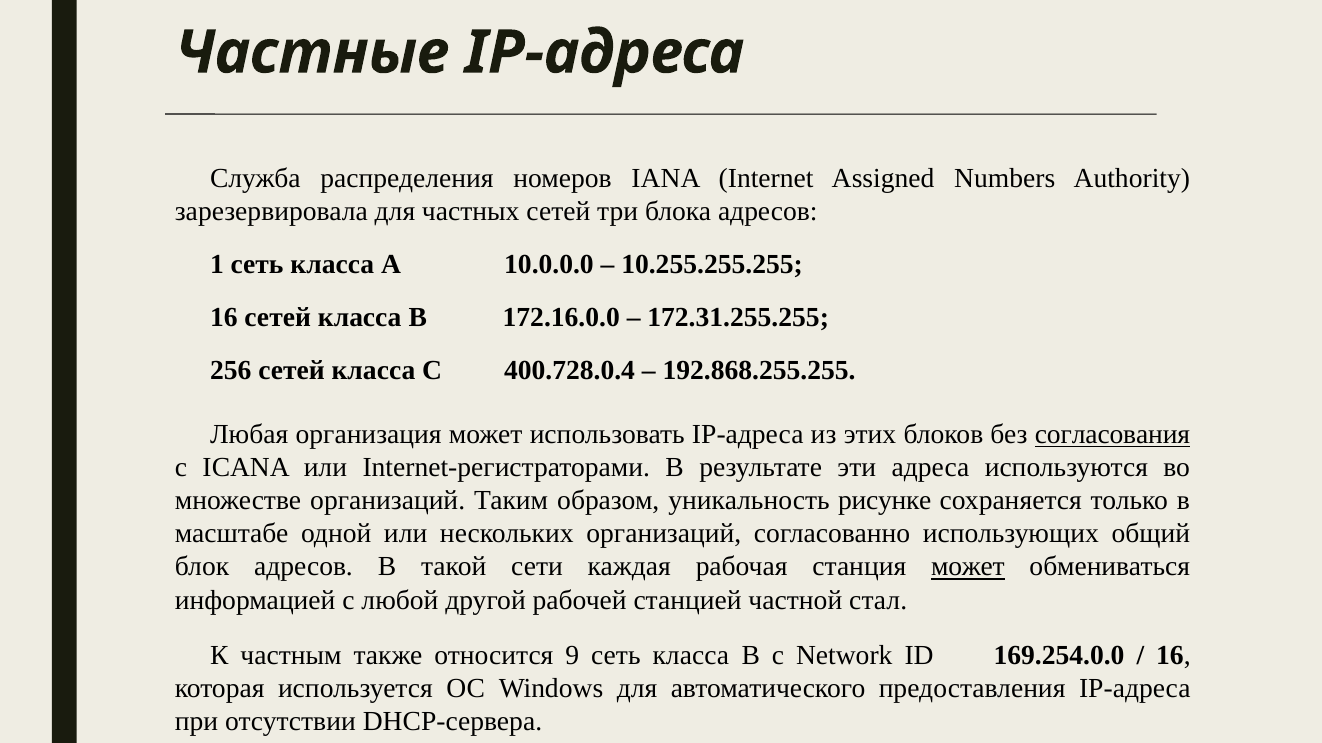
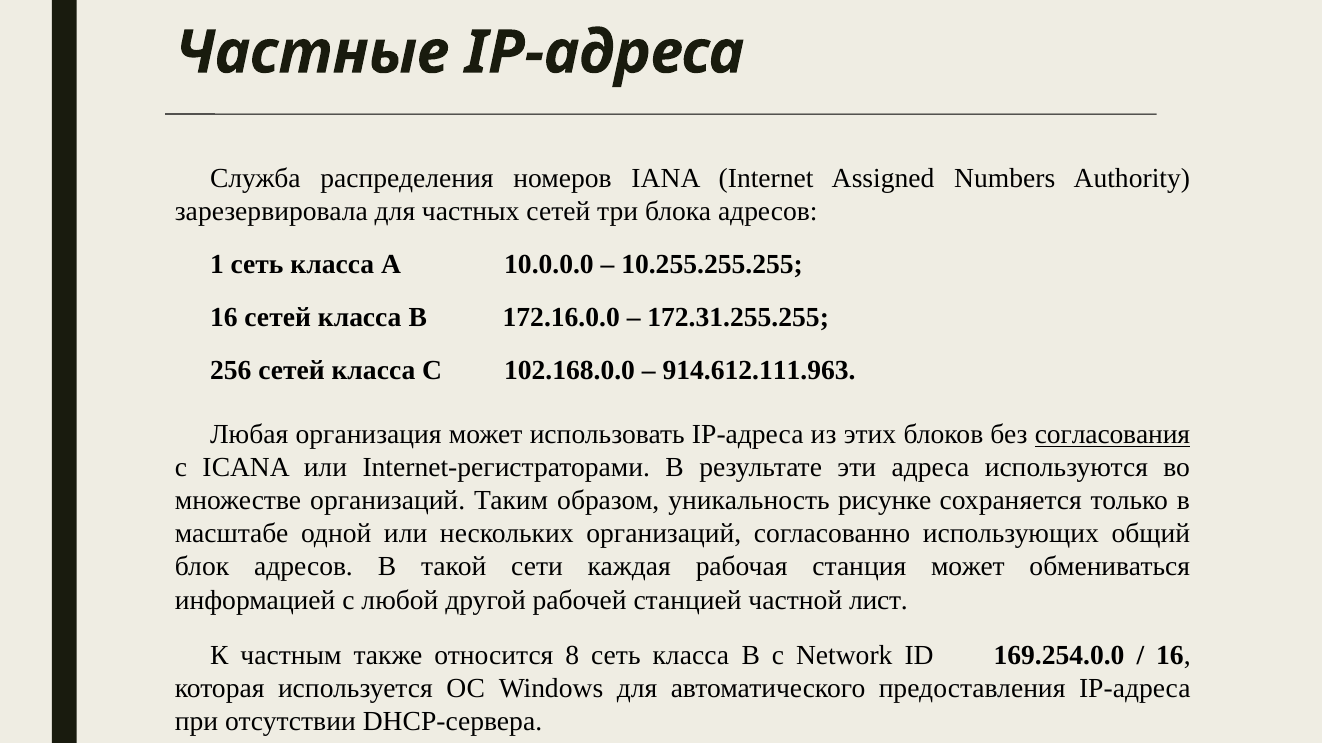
400.728.0.4: 400.728.0.4 -> 102.168.0.0 (570, 370)
192.868.255.255: 192.868.255.255 -> 914.612.111.963 (759, 370)
может underline: present -> none (968, 567)
стал: стал -> лист (878, 600)
9: 9 -> 8 (572, 656)
